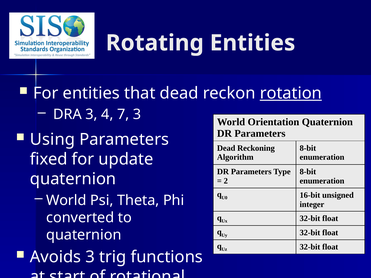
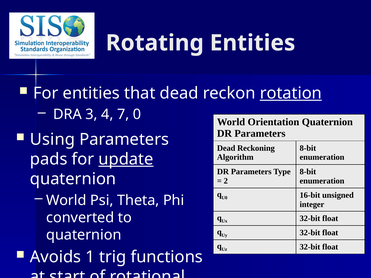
7 3: 3 -> 0 (137, 115)
fixed: fixed -> pads (49, 159)
update underline: none -> present (126, 159)
Avoids 3: 3 -> 1 (90, 257)
